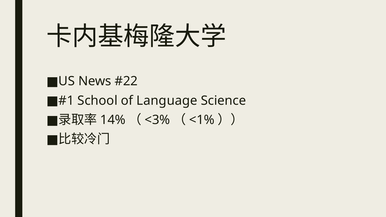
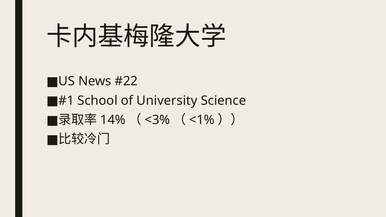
Language: Language -> University (167, 101)
